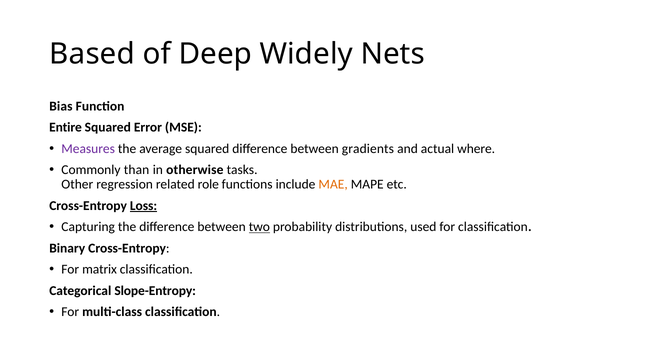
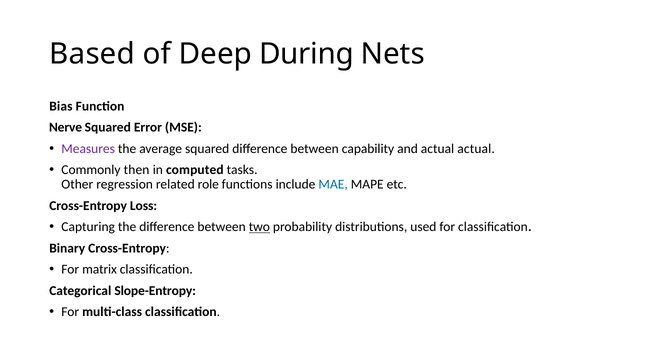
Widely: Widely -> During (306, 54)
Entire: Entire -> Nerve (66, 128)
gradients: gradients -> capability (368, 149)
actual where: where -> actual (476, 149)
than: than -> then (137, 170)
otherwise: otherwise -> computed (195, 170)
MAE colour: orange -> blue (333, 185)
Loss underline: present -> none (144, 206)
